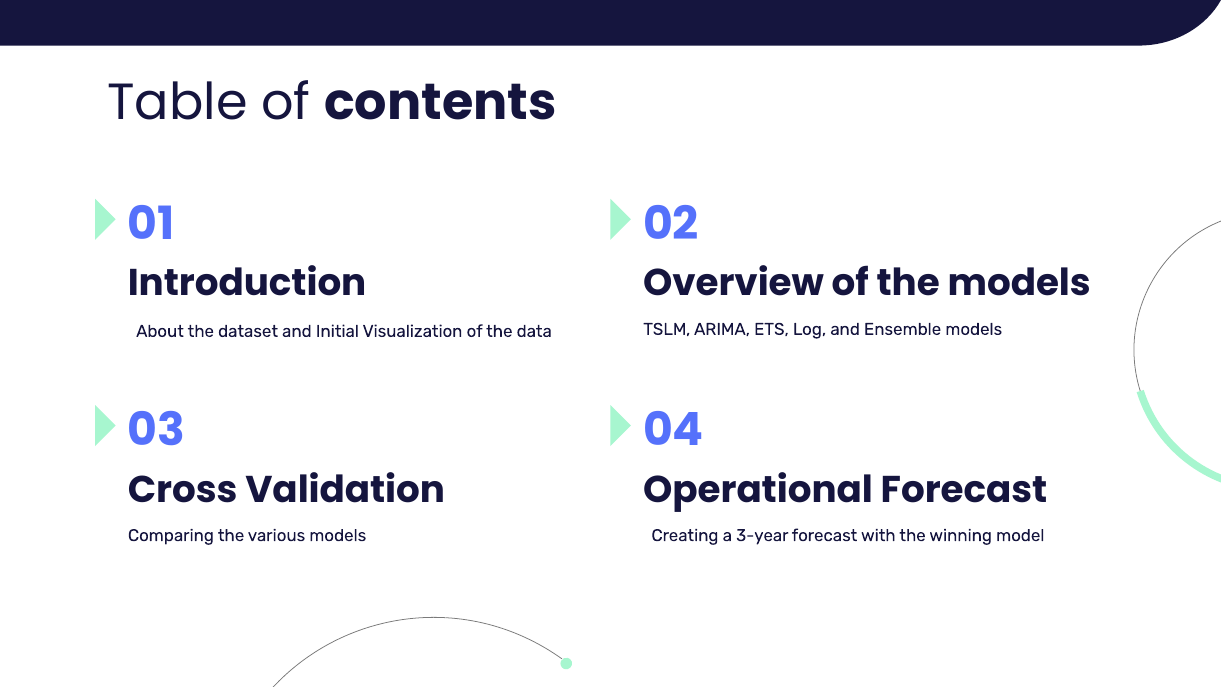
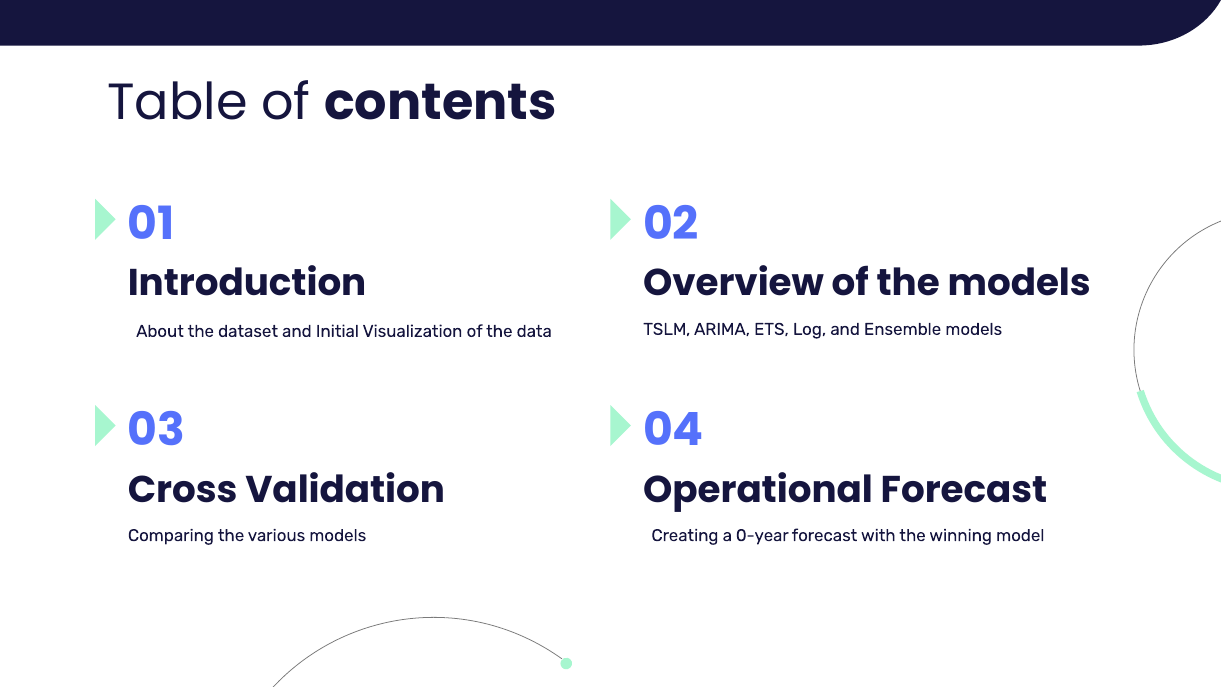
3-year: 3-year -> 0-year (762, 535)
